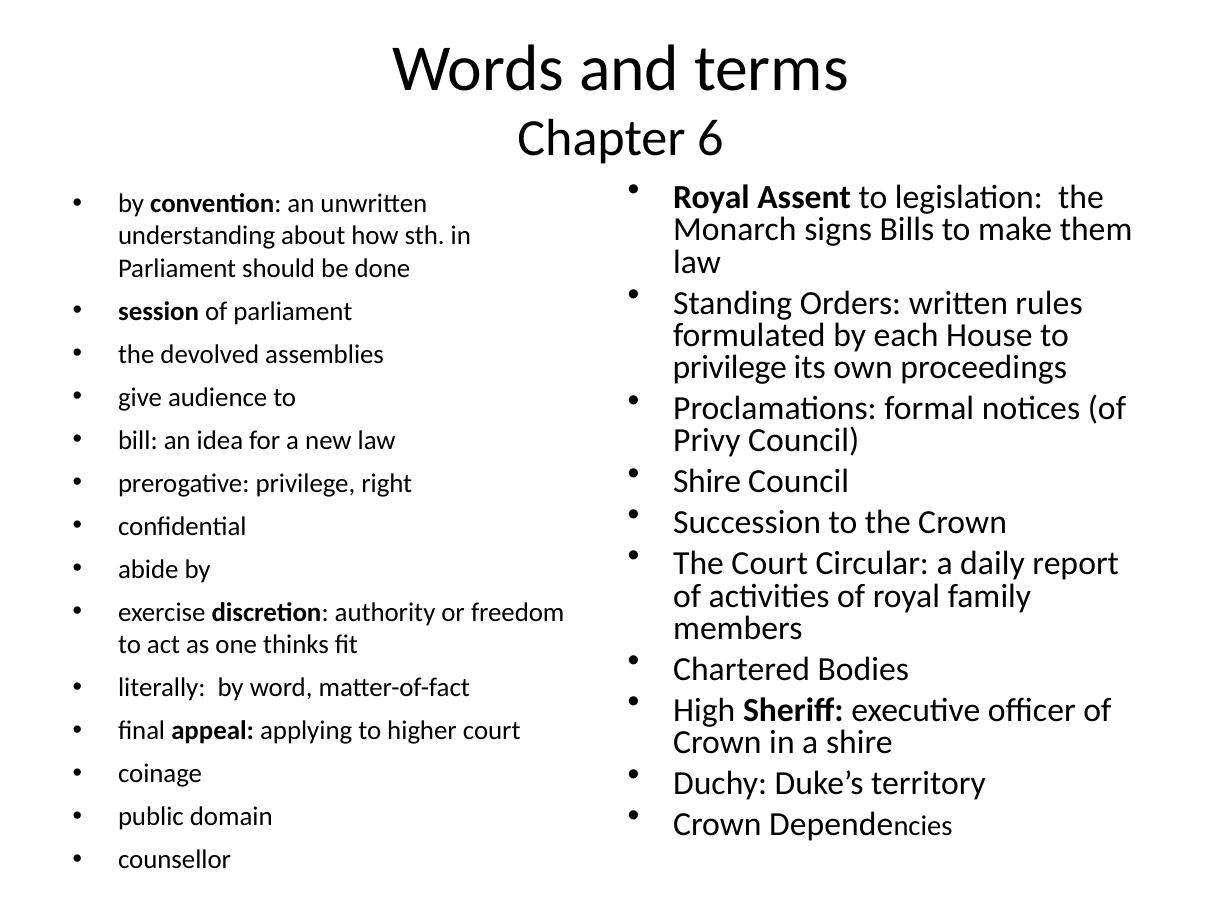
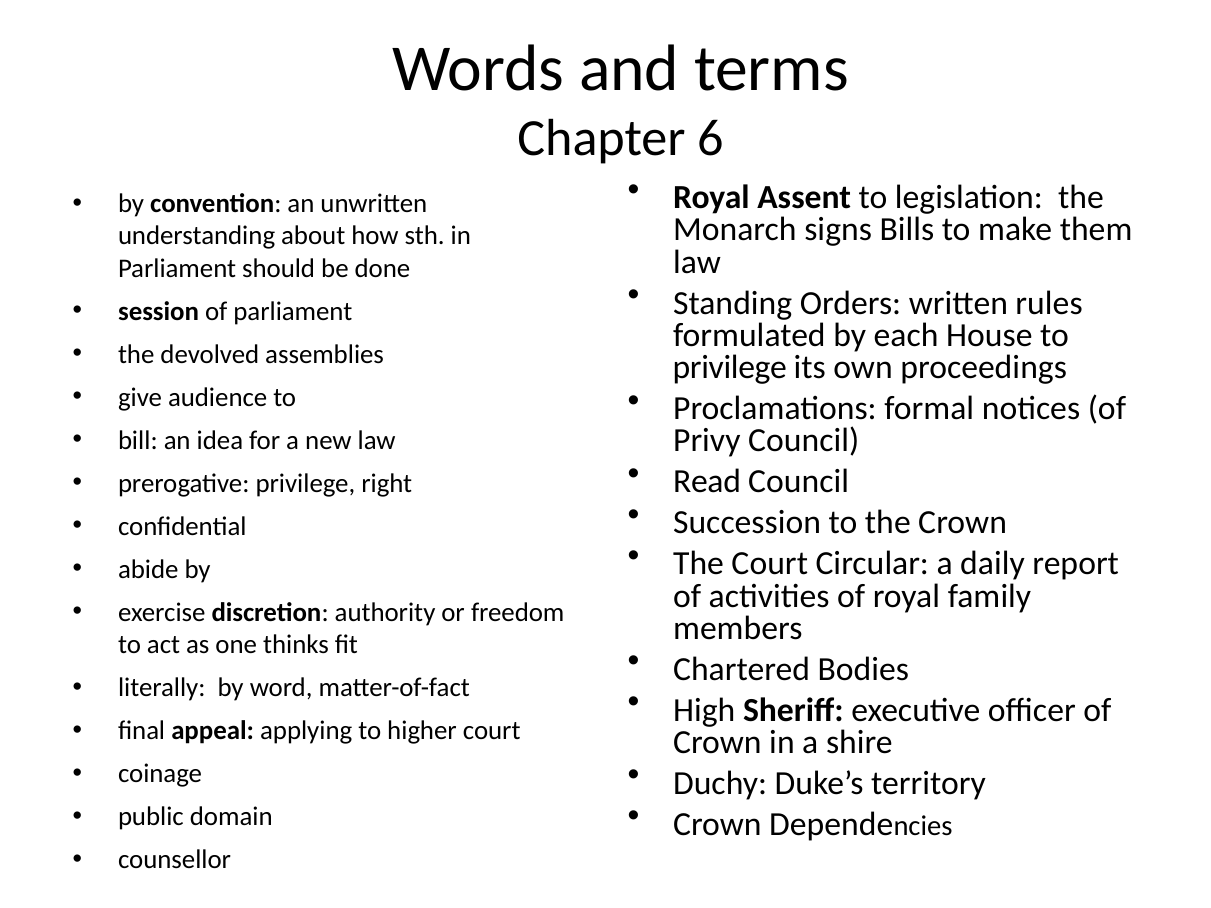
Shire: Shire -> Read (707, 482)
